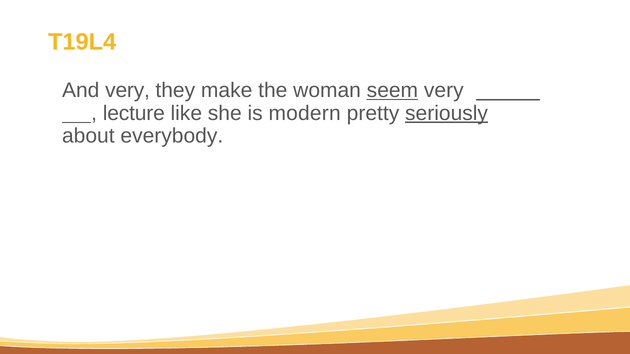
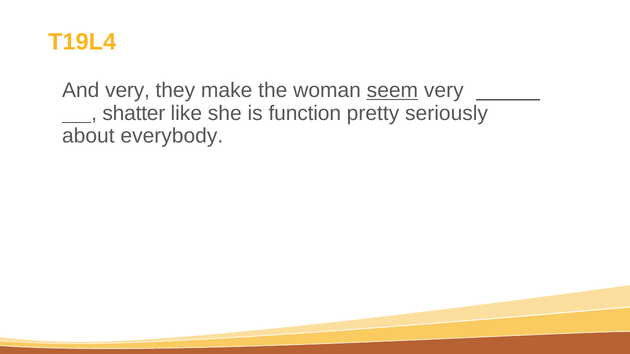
lecture: lecture -> shatter (134, 113)
modern: modern -> function (305, 113)
seriously underline: present -> none (447, 113)
